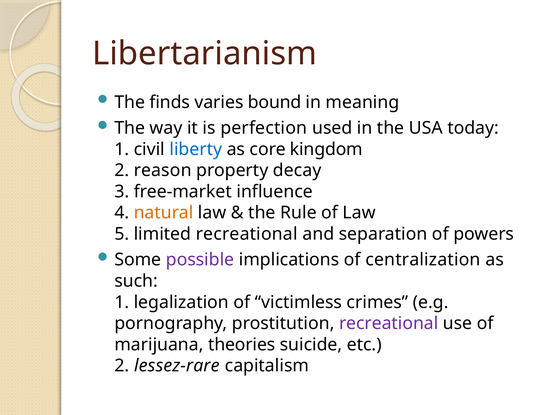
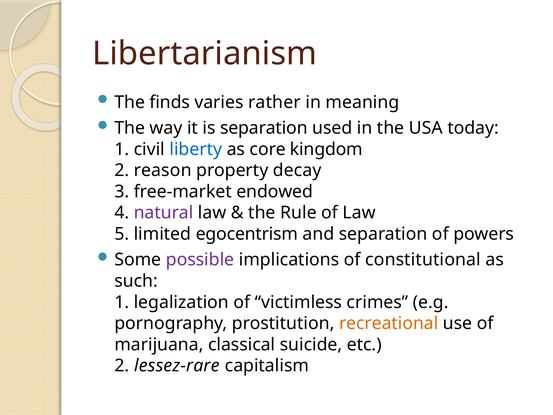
bound: bound -> rather (274, 102)
is perfection: perfection -> separation (264, 128)
influence: influence -> endowed (275, 191)
natural colour: orange -> purple (164, 213)
limited recreational: recreational -> egocentrism (247, 234)
centralization: centralization -> constitutional (423, 260)
recreational colour: purple -> orange (389, 323)
theories: theories -> classical (242, 344)
